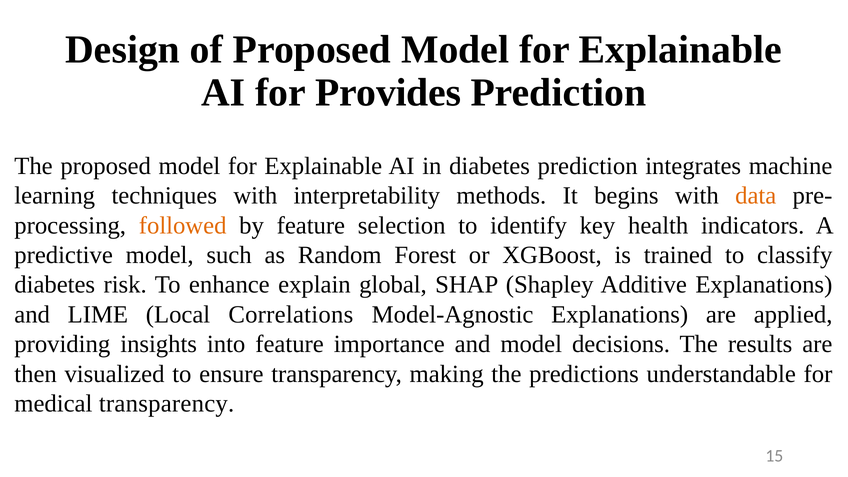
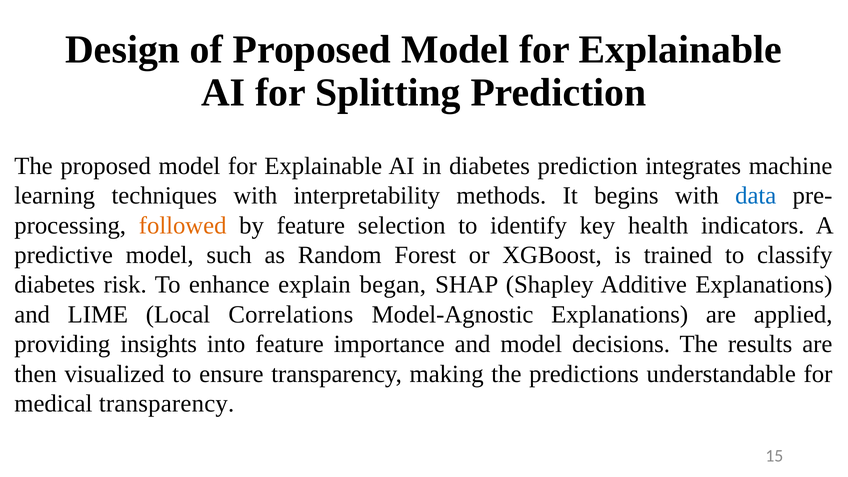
Provides: Provides -> Splitting (388, 93)
data colour: orange -> blue (756, 196)
global: global -> began (393, 285)
